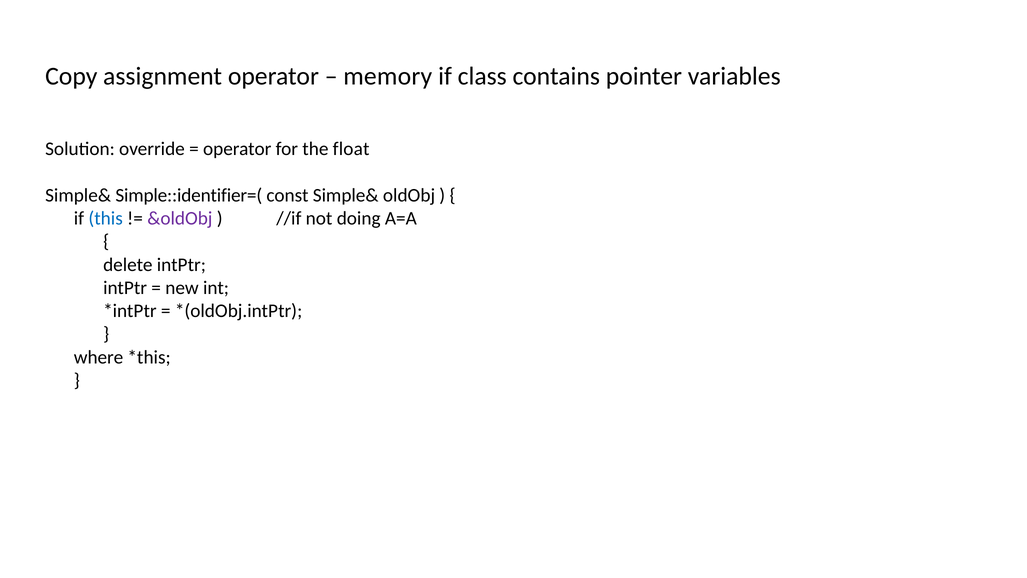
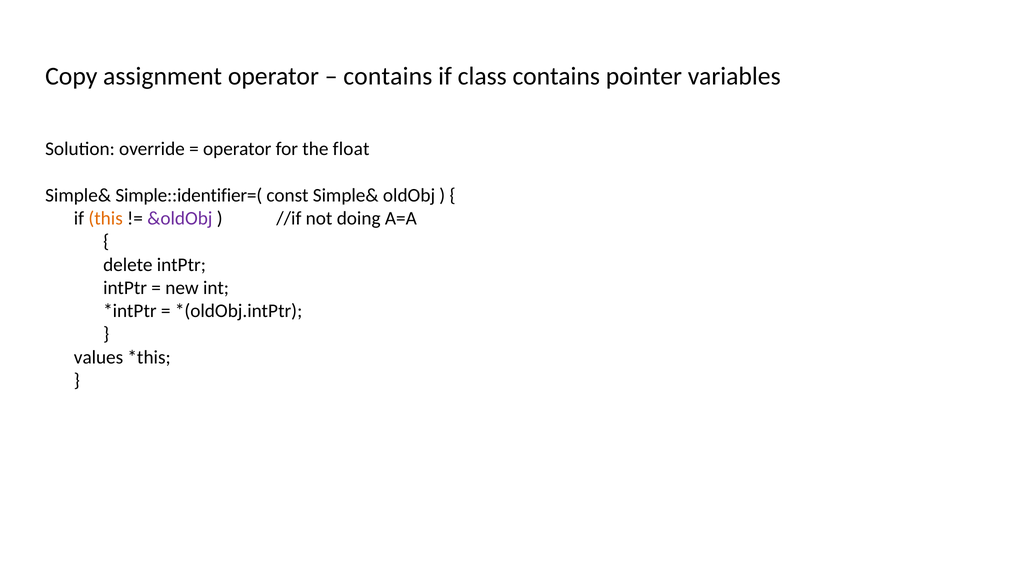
memory: memory -> contains (388, 76)
this colour: blue -> orange (106, 218)
where: where -> values (99, 357)
